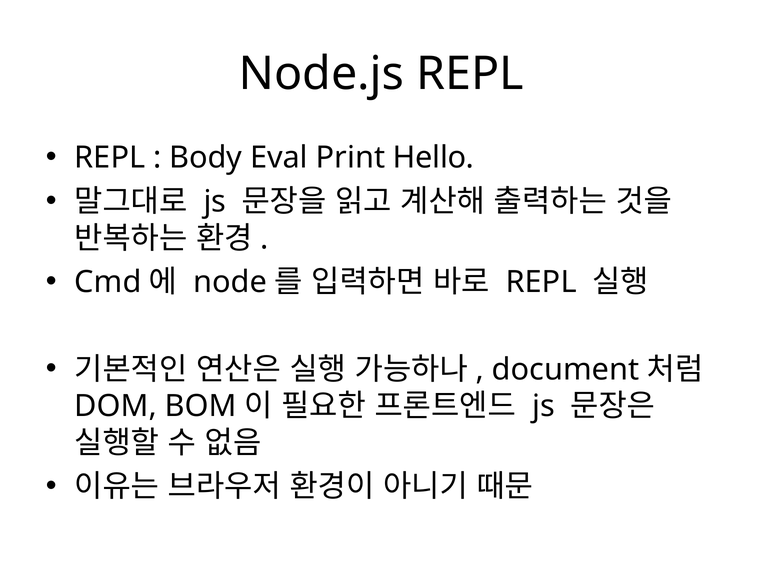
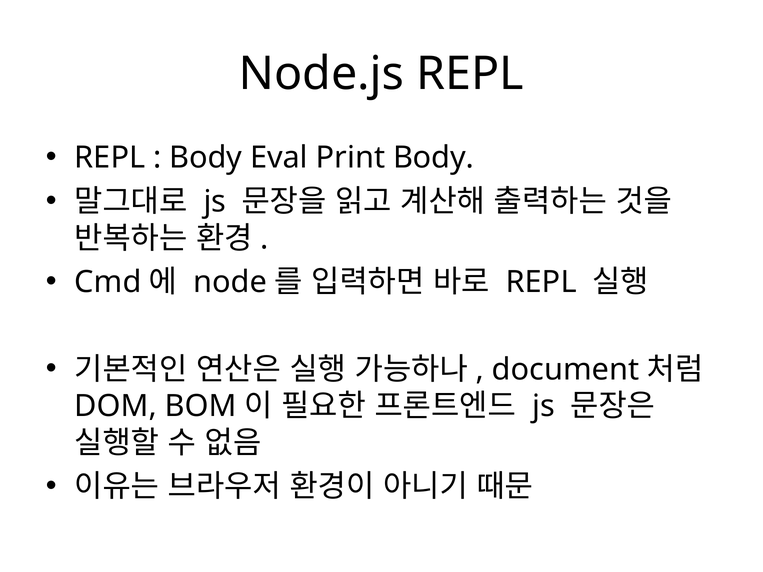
Print Hello: Hello -> Body (433, 158)
